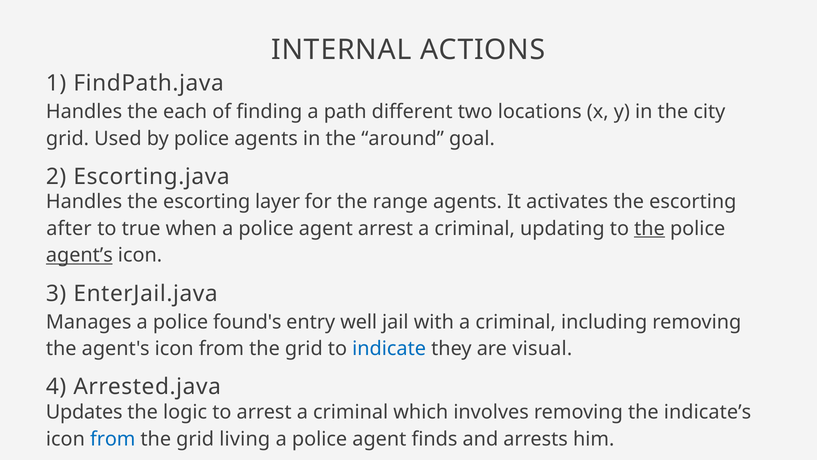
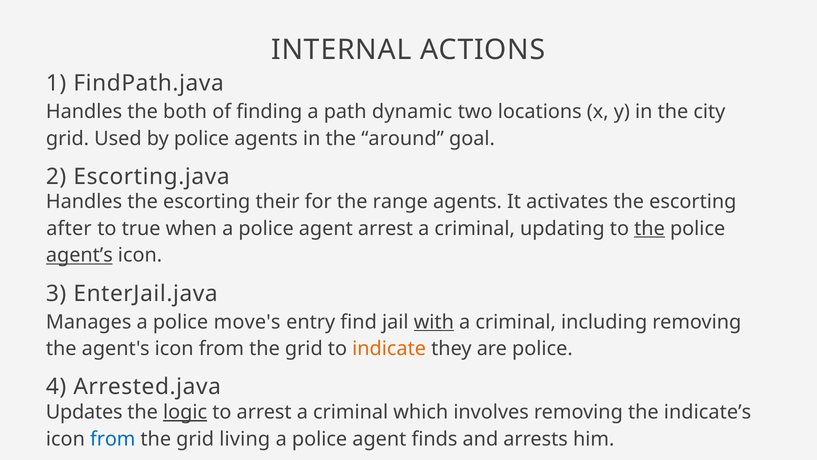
each: each -> both (185, 112)
different: different -> dynamic (412, 112)
layer: layer -> their (278, 202)
found's: found's -> move's (247, 322)
well: well -> find (359, 322)
with underline: none -> present (434, 322)
indicate colour: blue -> orange (389, 349)
are visual: visual -> police (542, 349)
logic underline: none -> present (185, 412)
